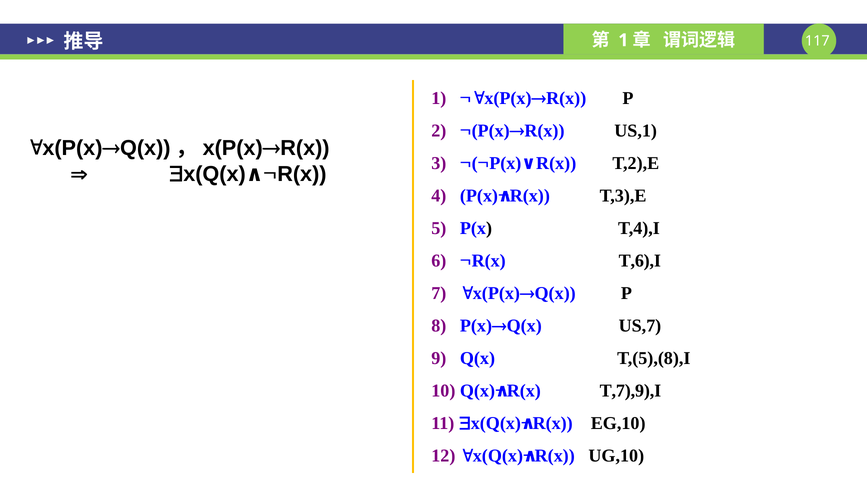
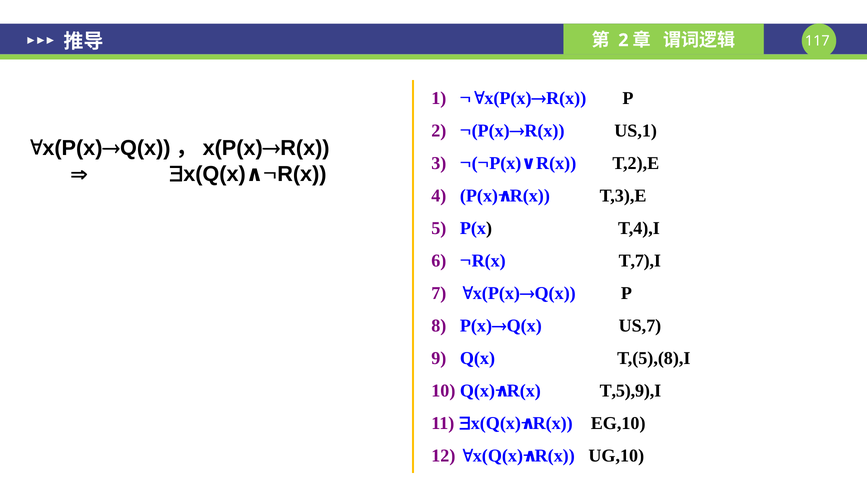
1: 1 -> 2 (623, 40)
T,6),I: T,6),I -> T,7),I (640, 261)
T,7),9),I: T,7),9),I -> T,5),9),I (630, 391)
